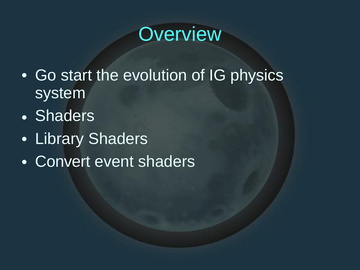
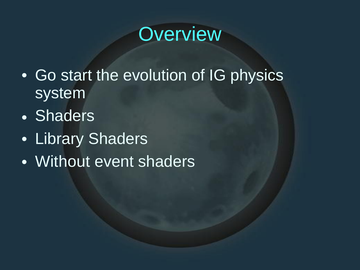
Convert: Convert -> Without (63, 162)
